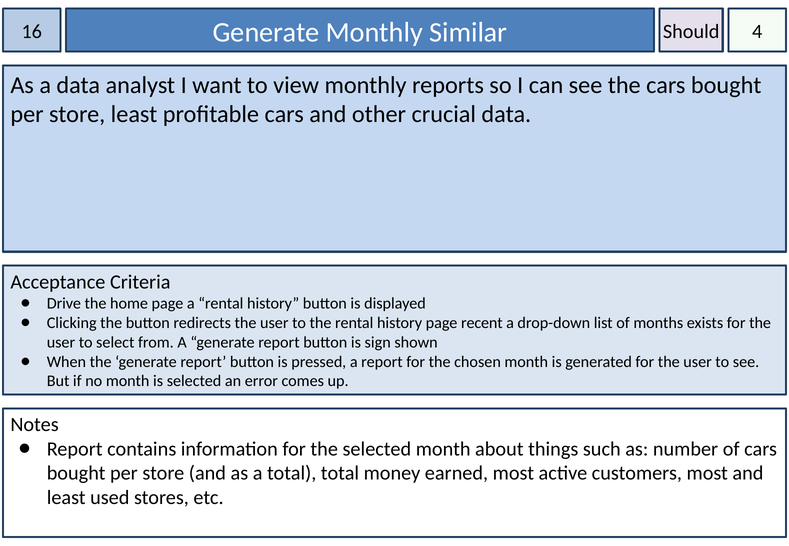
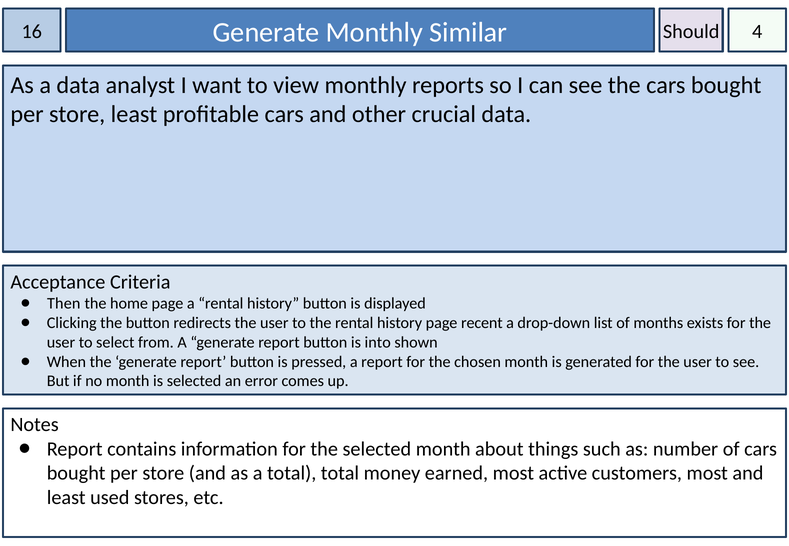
Drive: Drive -> Then (64, 304)
sign: sign -> into (378, 342)
